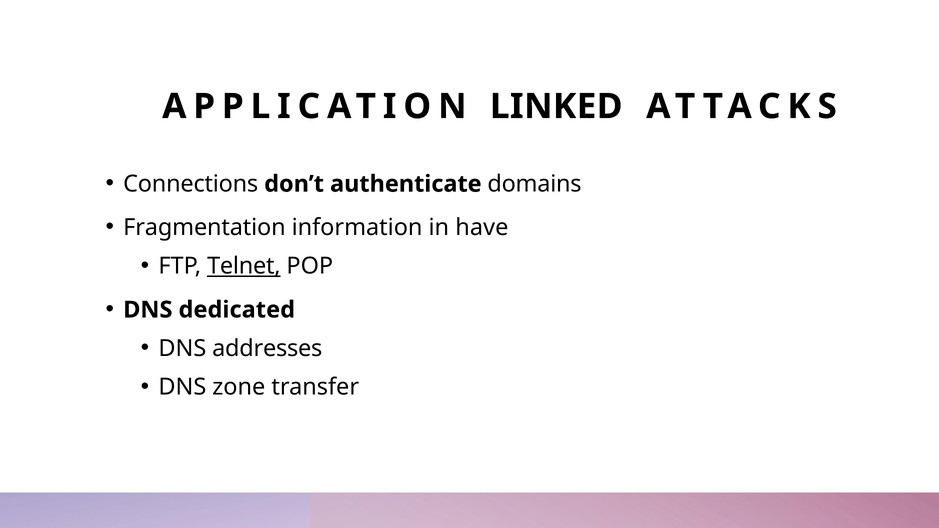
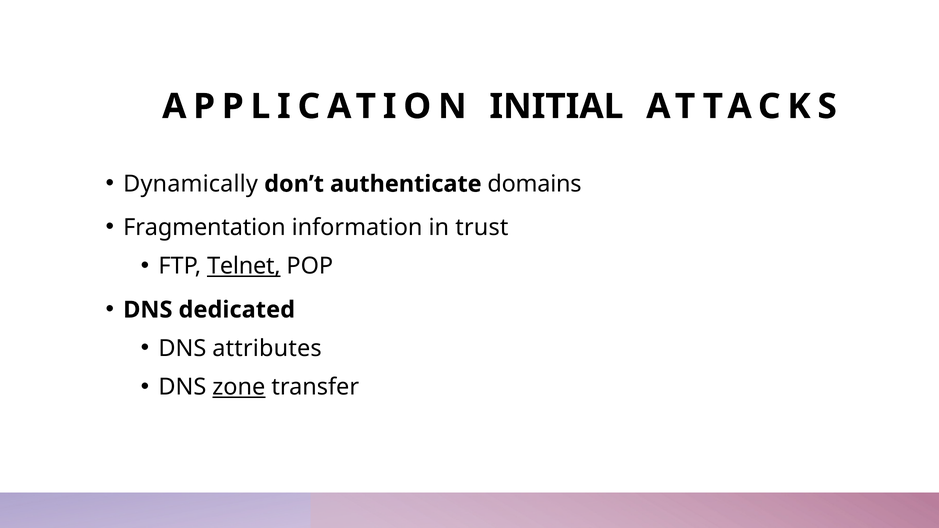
LINKED: LINKED -> INITIAL (556, 107)
Connections: Connections -> Dynamically (191, 184)
have: have -> trust (482, 228)
addresses: addresses -> attributes (267, 349)
zone underline: none -> present (239, 387)
